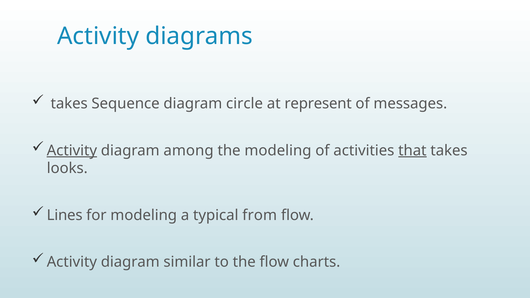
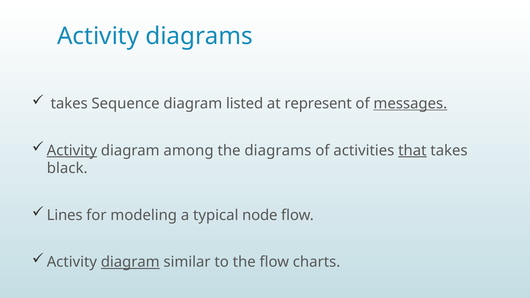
circle: circle -> listed (245, 104)
messages underline: none -> present (410, 104)
the modeling: modeling -> diagrams (278, 150)
looks: looks -> black (67, 168)
from: from -> node (260, 215)
diagram underline: none -> present (130, 262)
